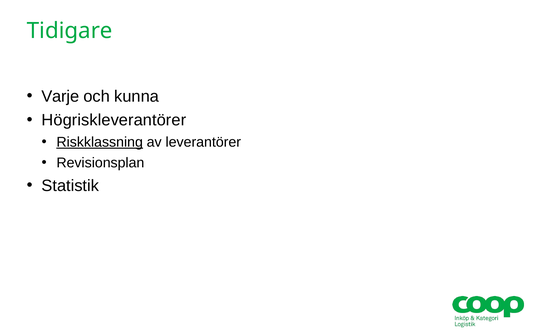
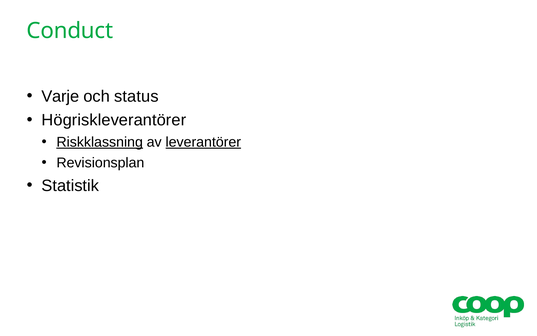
Tidigare: Tidigare -> Conduct (70, 31)
kunna: kunna -> status (137, 96)
leverantörer underline: none -> present (203, 142)
